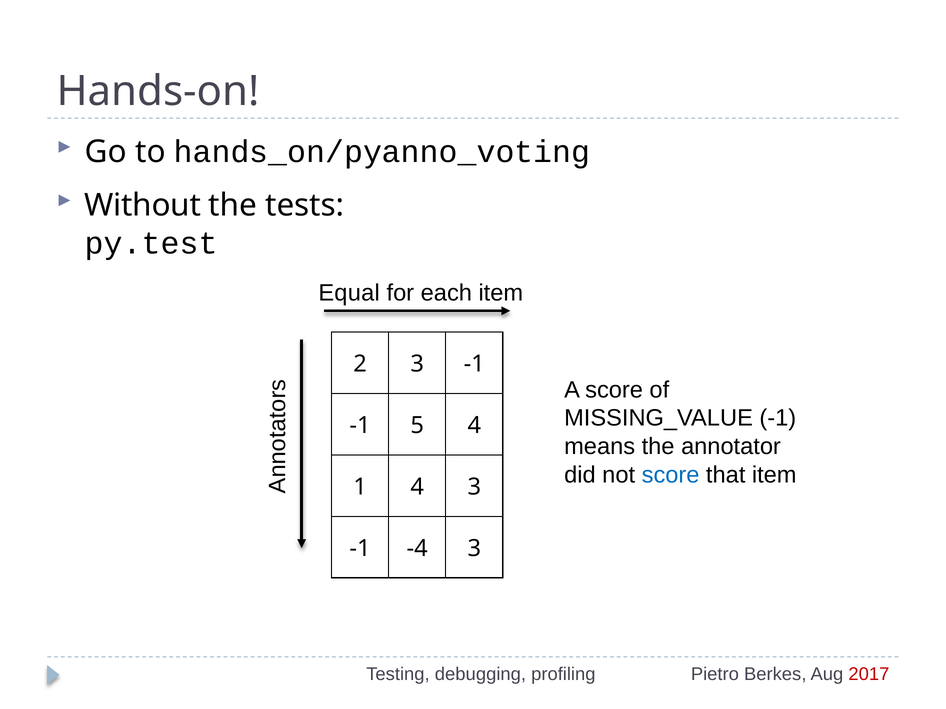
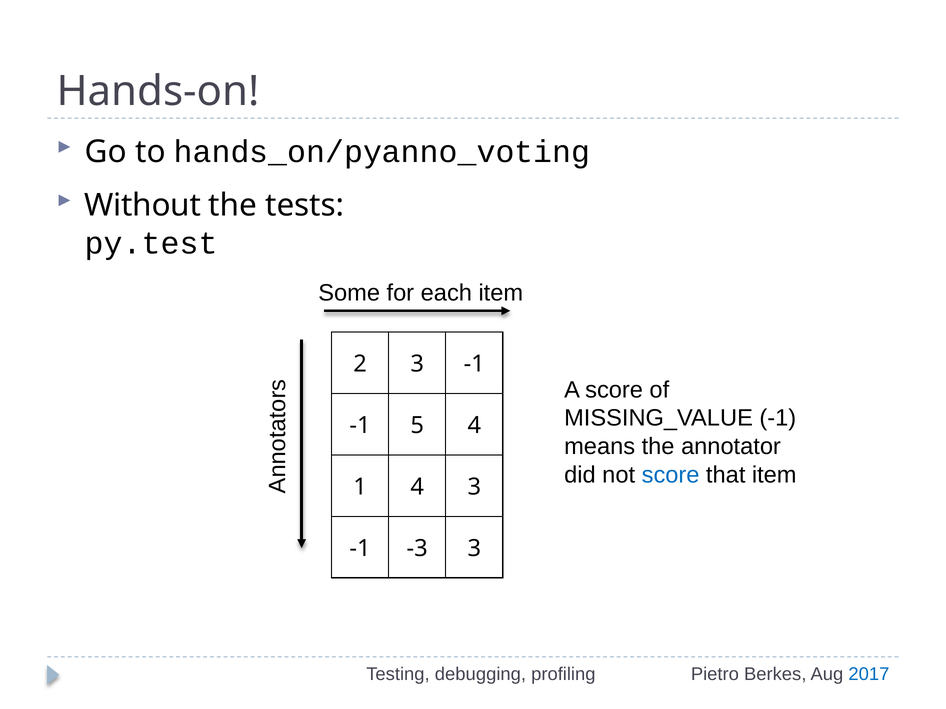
Equal: Equal -> Some (349, 293)
-4: -4 -> -3 (417, 549)
2017 colour: red -> blue (869, 675)
